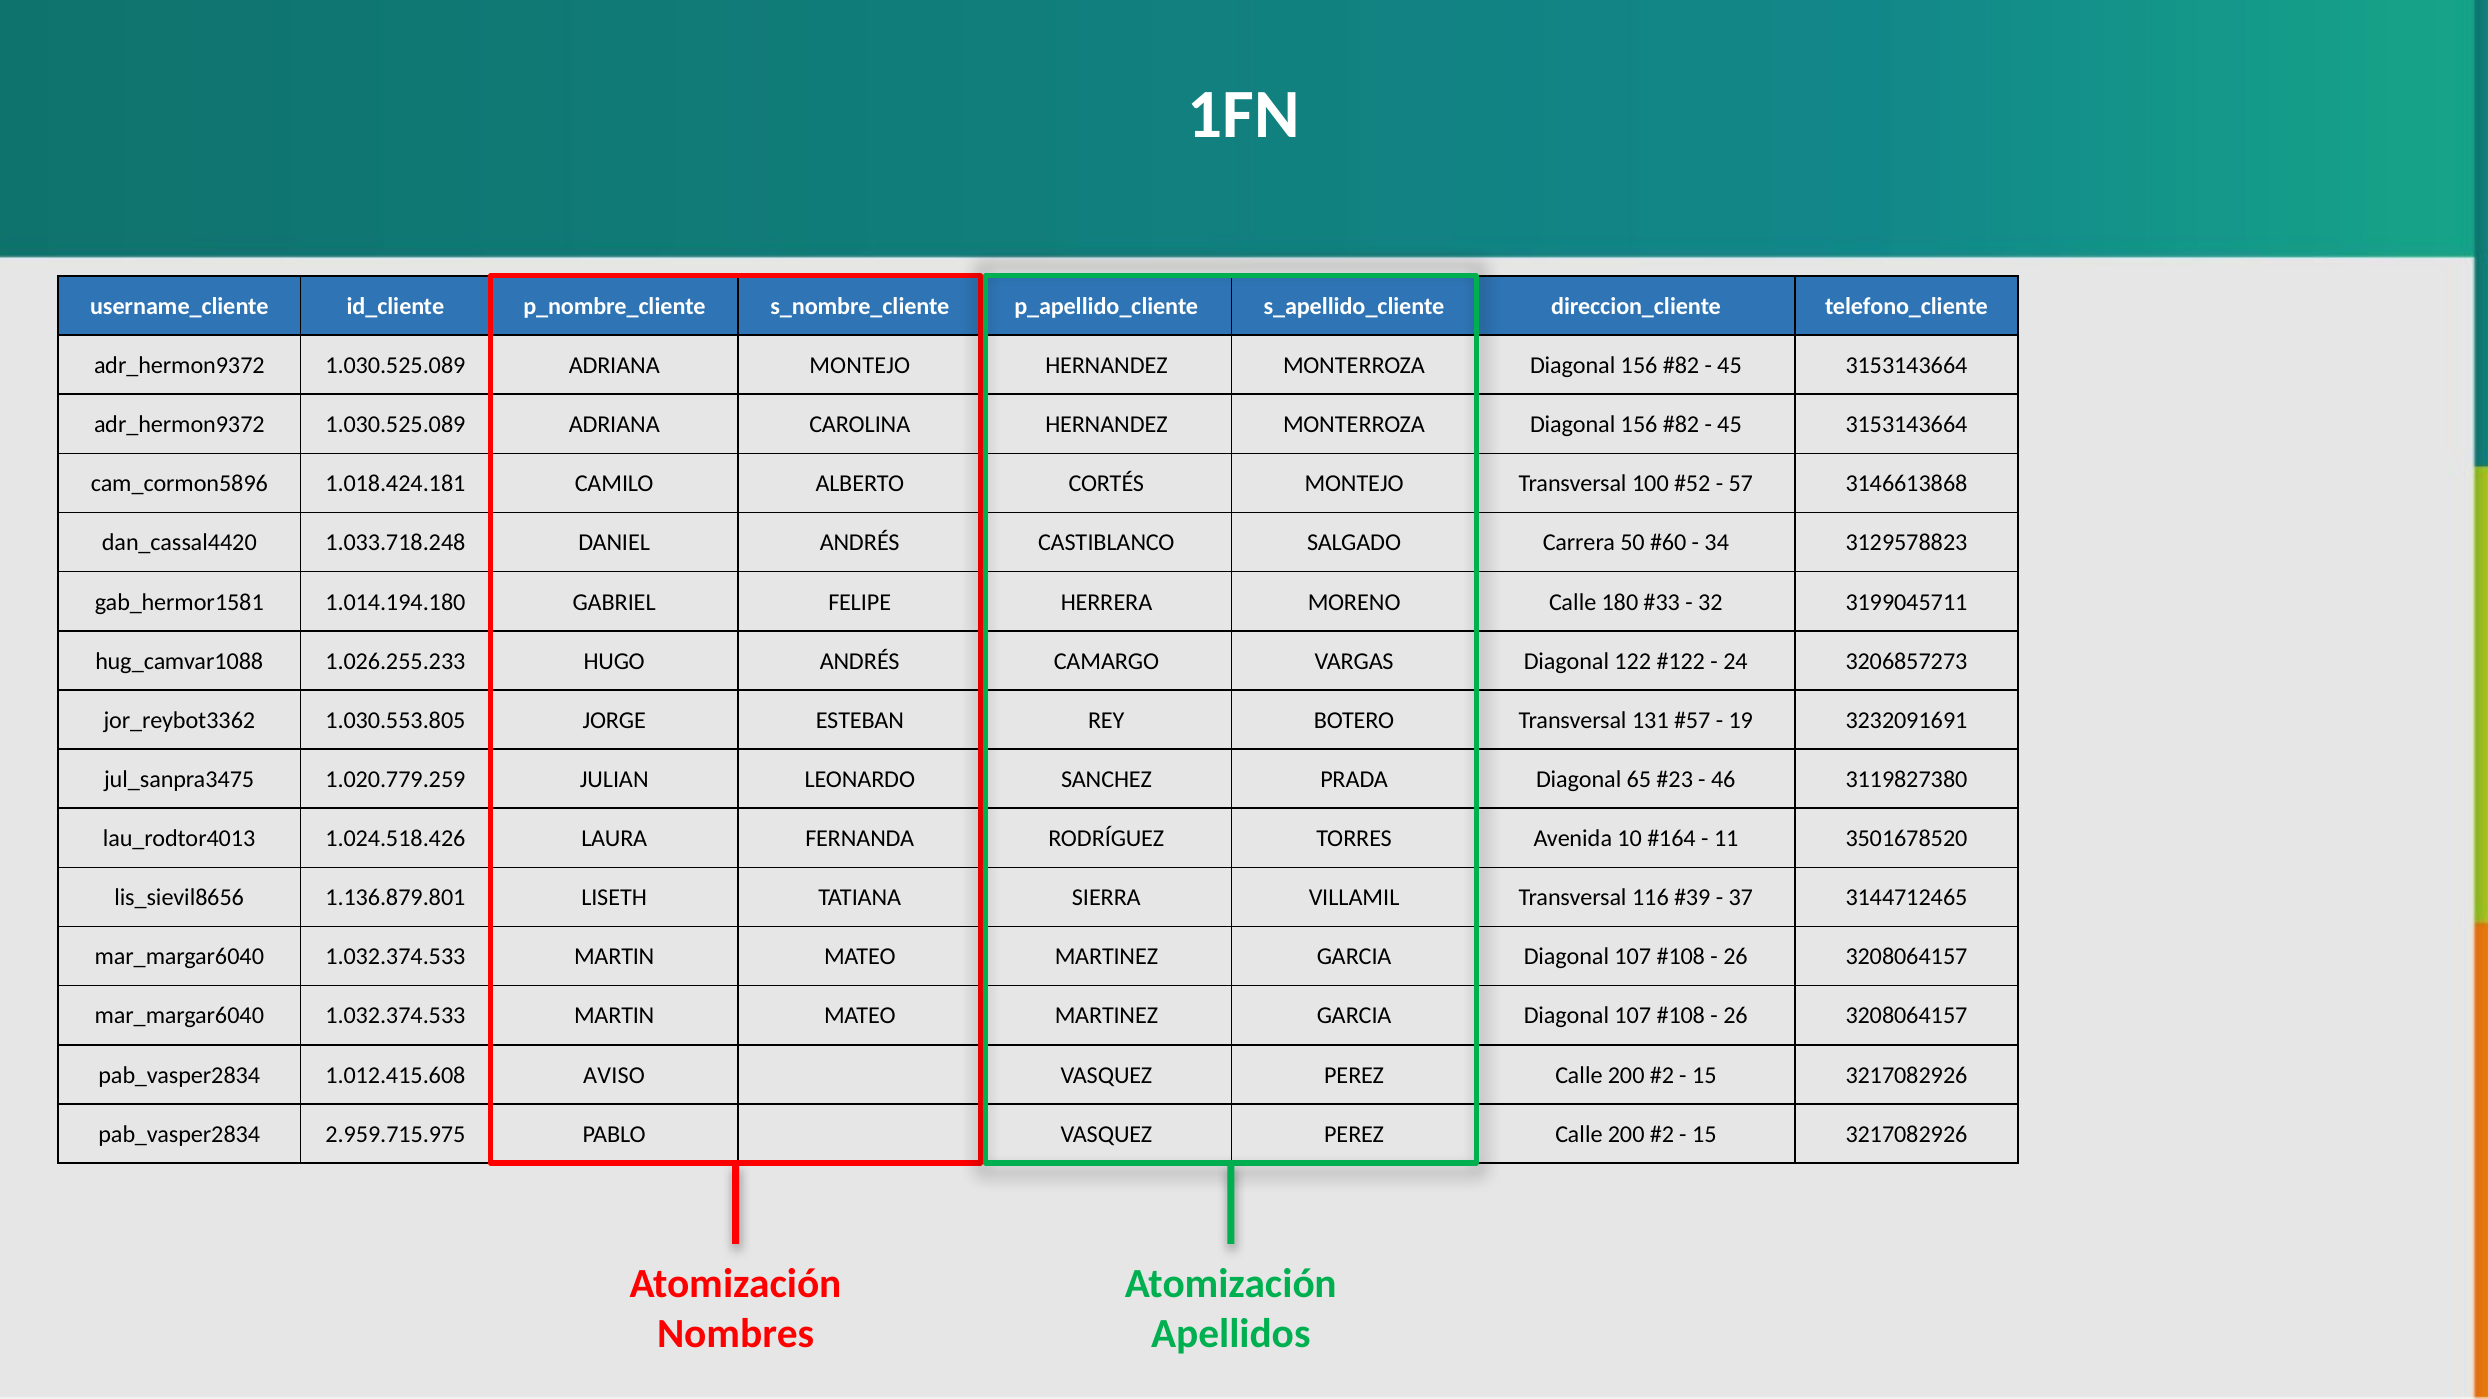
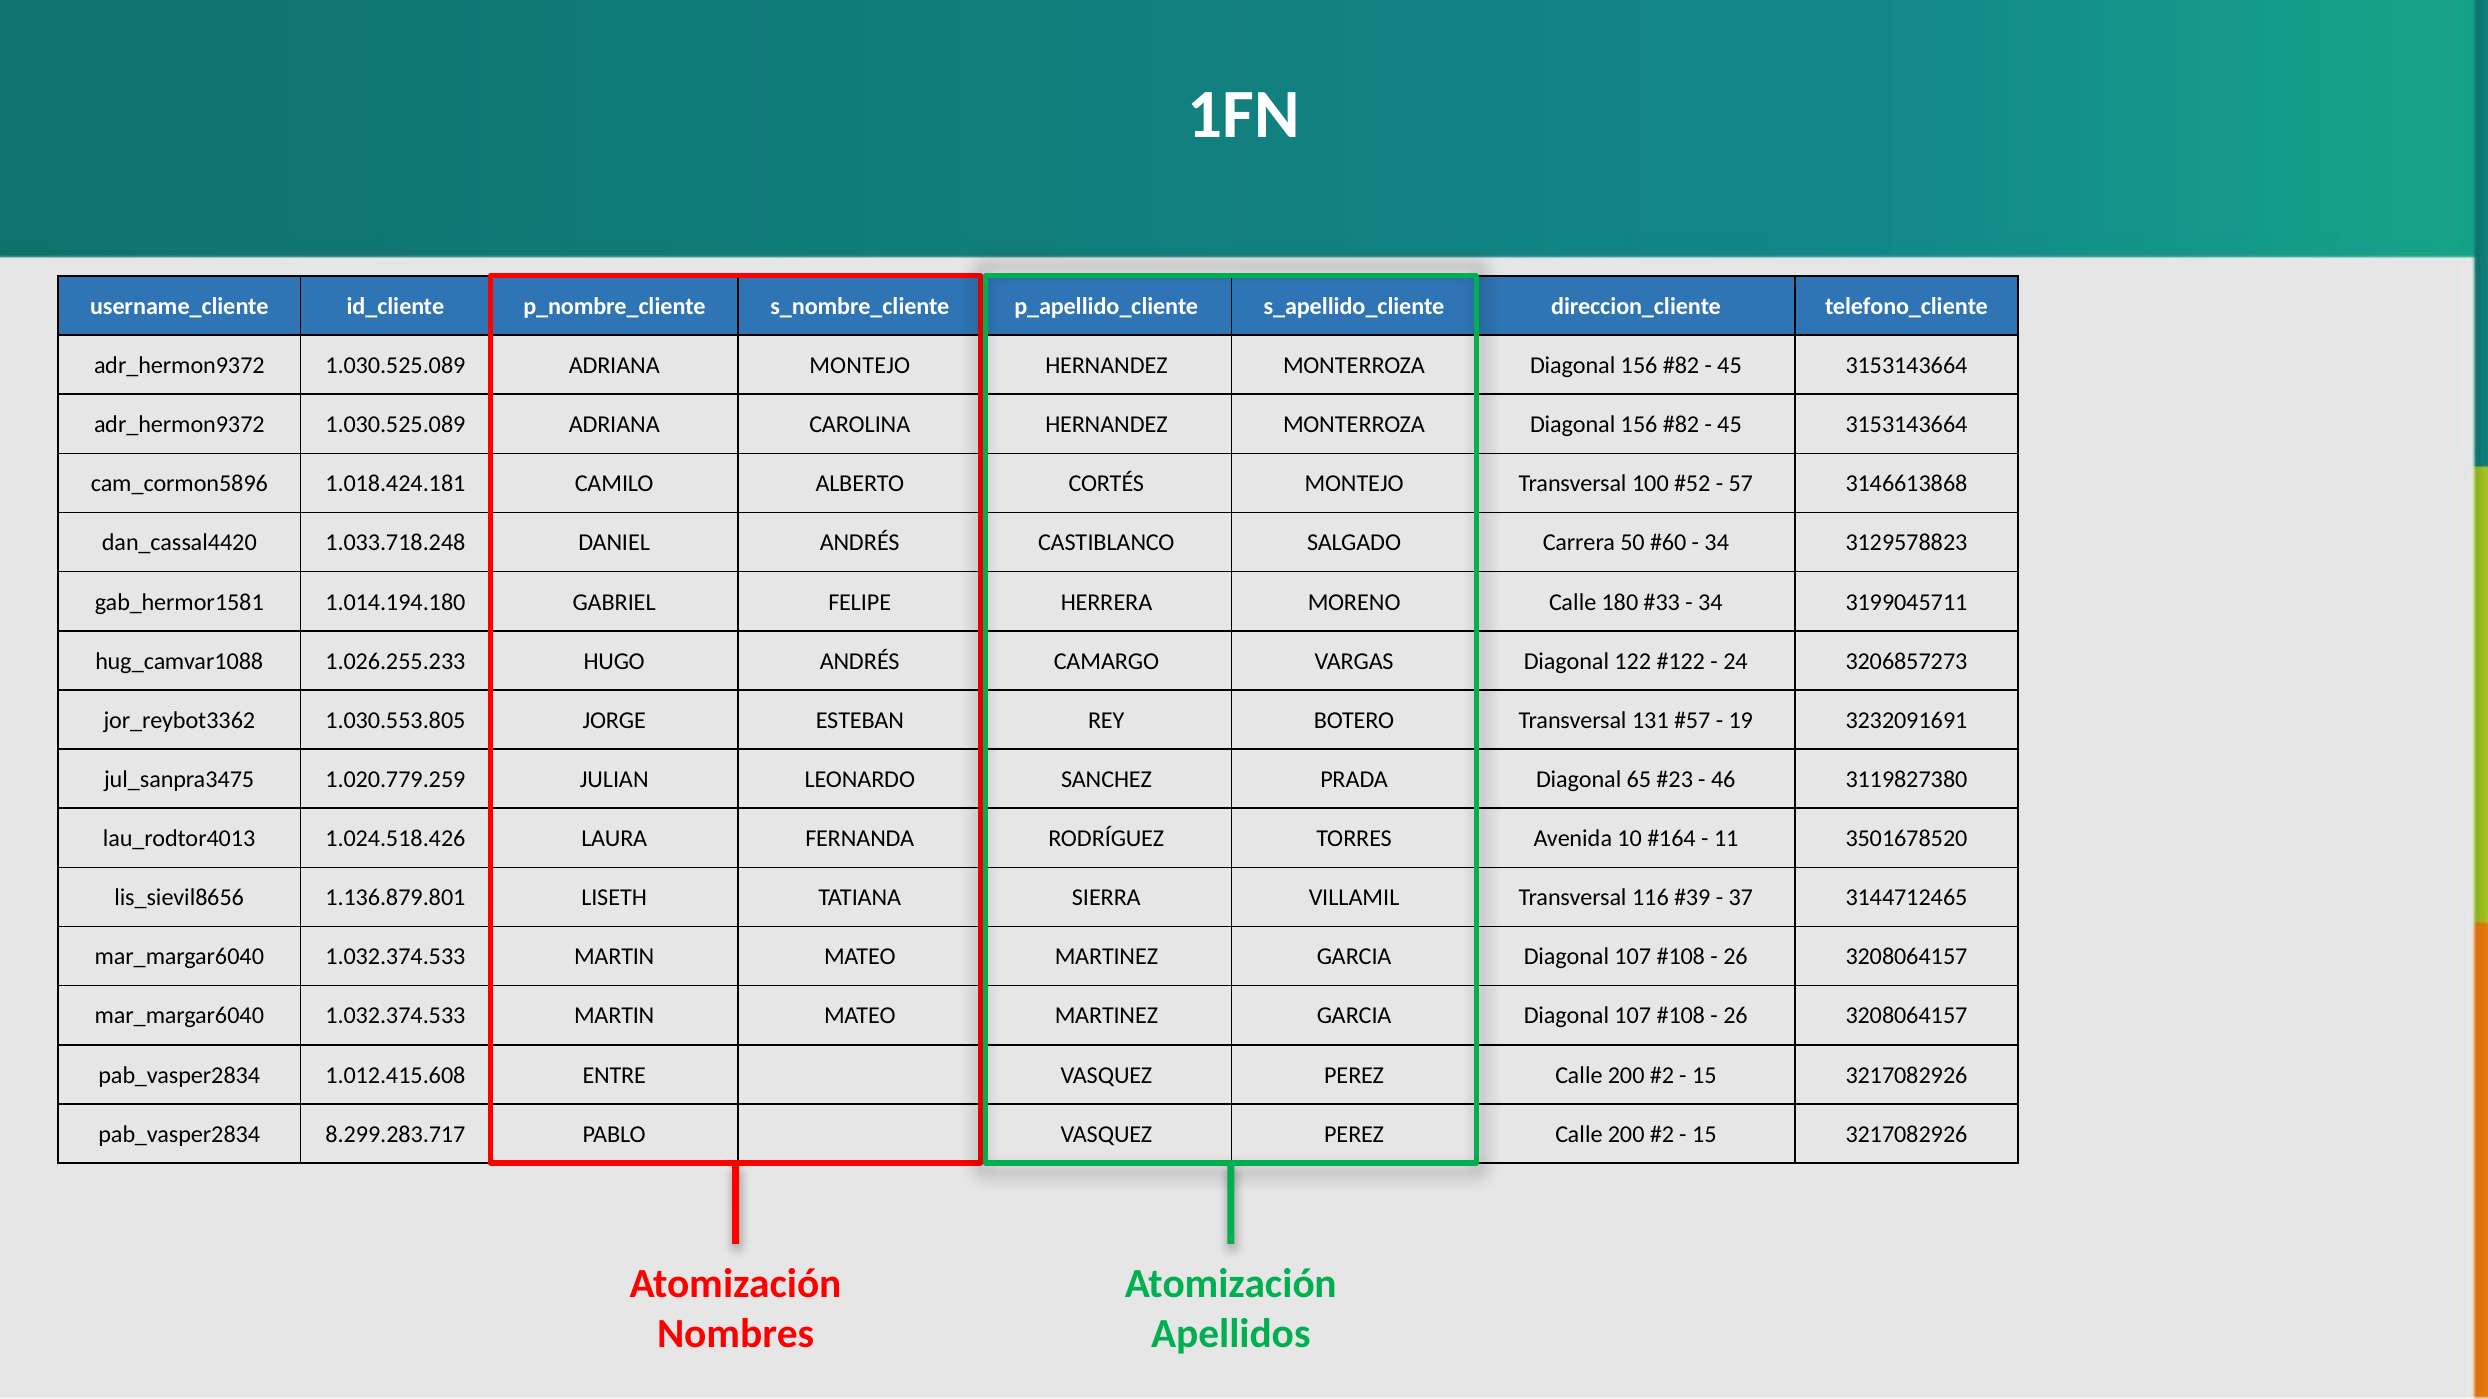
32: 32 -> 34 (1710, 602)
AVISO: AVISO -> ENTRE (614, 1076)
2.959.715.975: 2.959.715.975 -> 8.299.283.717 (395, 1135)
